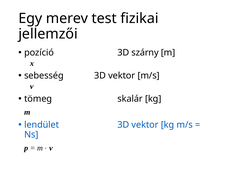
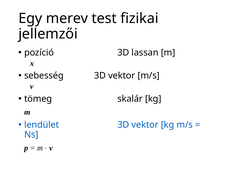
szárny: szárny -> lassan (145, 53)
